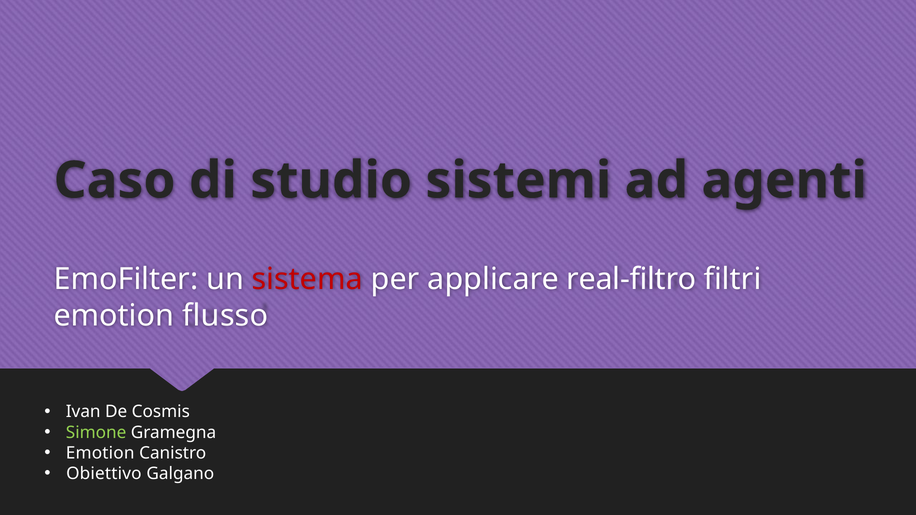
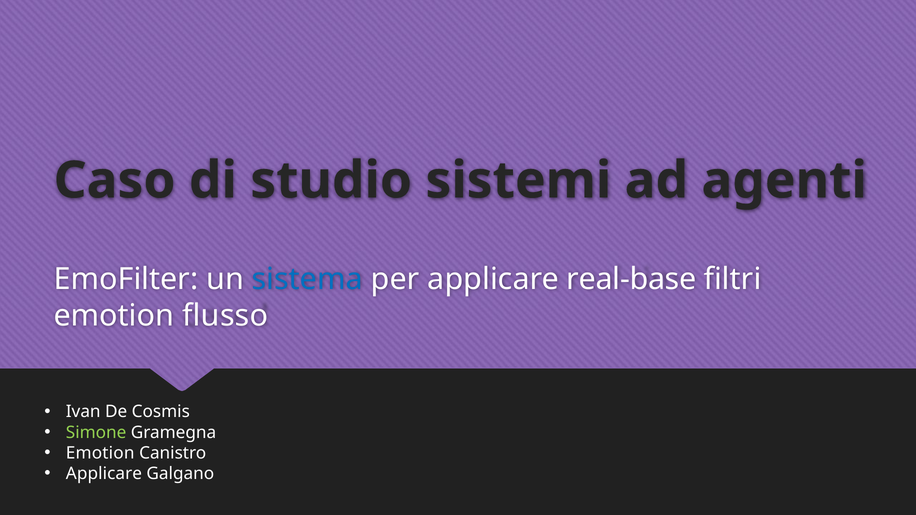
sistema colour: red -> blue (307, 279)
real-filtro: real-filtro -> real-base (631, 279)
Obiettivo: Obiettivo -> Applicare (104, 474)
